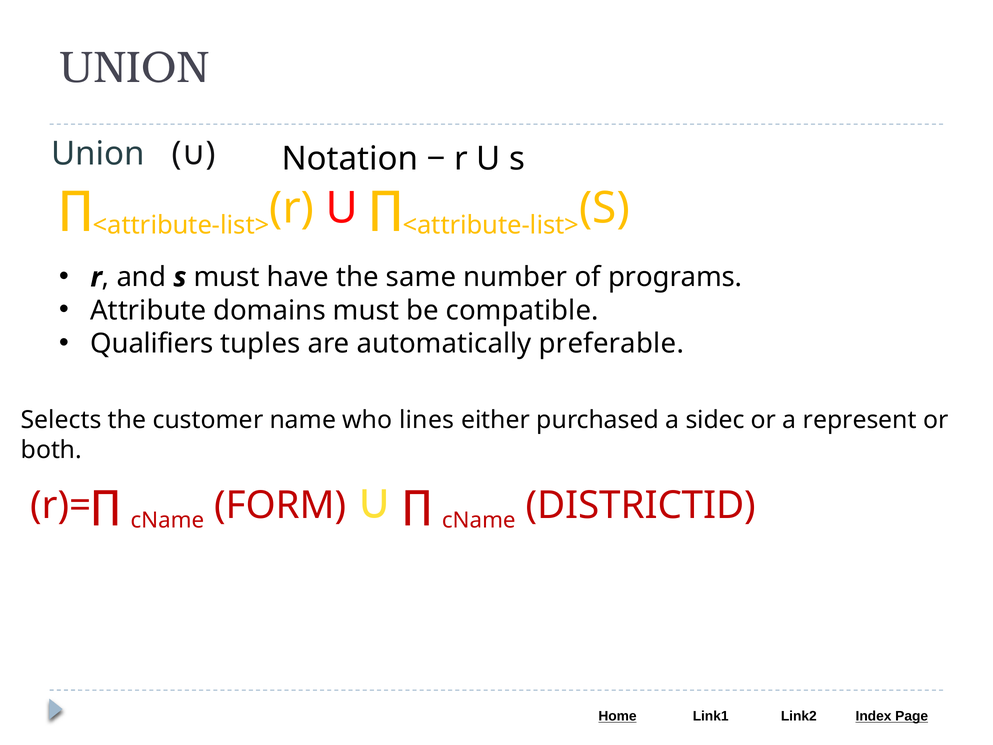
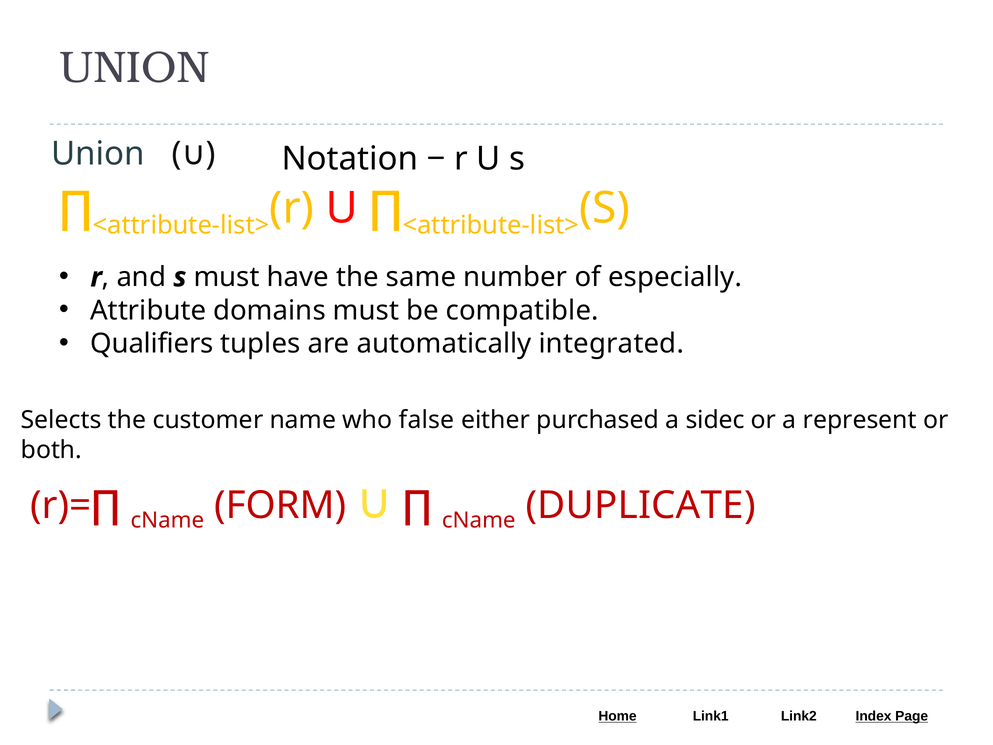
programs: programs -> especially (675, 277)
preferable: preferable -> integrated (611, 343)
lines: lines -> false (427, 420)
DISTRICTID: DISTRICTID -> DUPLICATE (641, 505)
